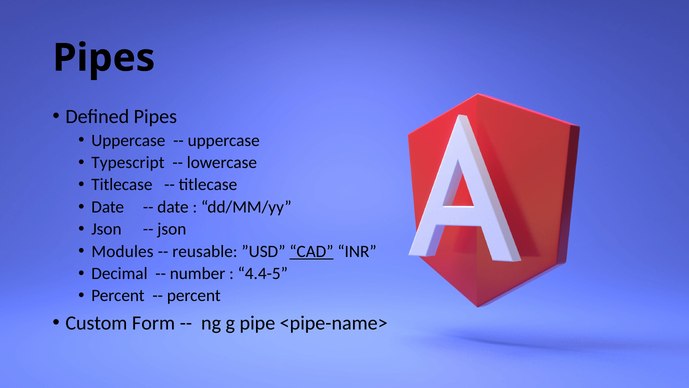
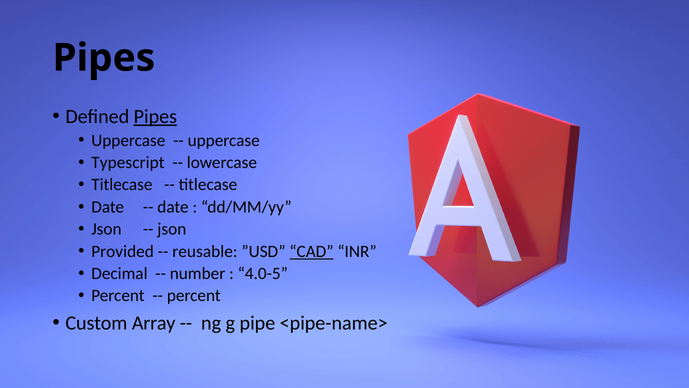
Pipes underline: none -> present (155, 116)
Modules: Modules -> Provided (123, 251)
4.4-5: 4.4-5 -> 4.0-5 (263, 273)
Form: Form -> Array (154, 323)
